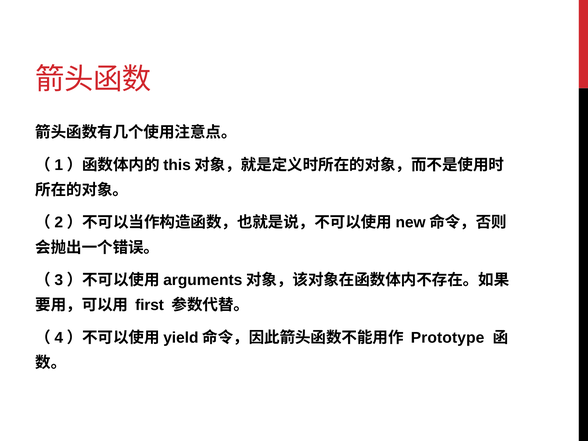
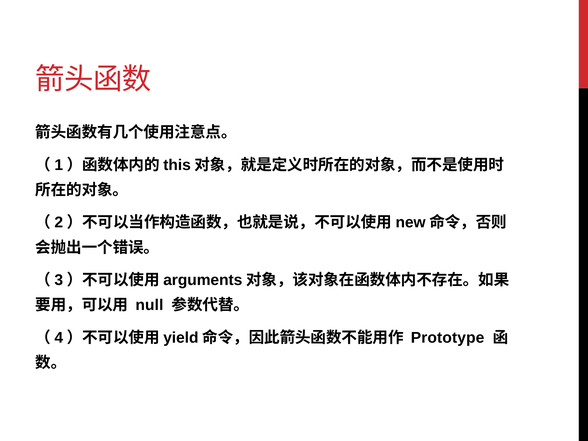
first: first -> null (149, 305)
